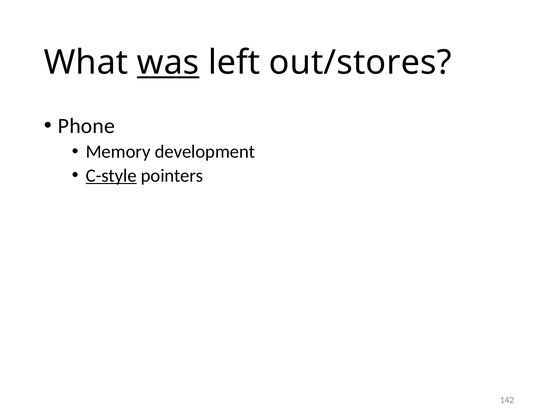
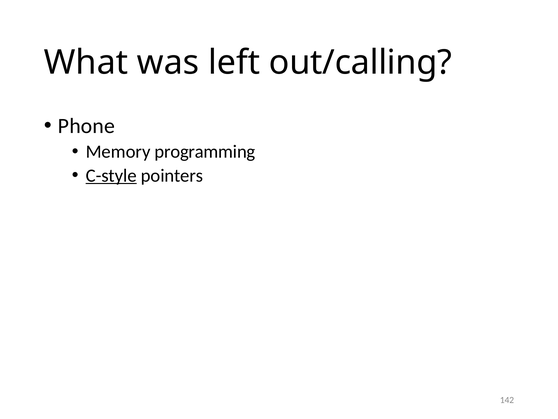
was underline: present -> none (168, 62)
out/stores: out/stores -> out/calling (360, 62)
development: development -> programming (205, 151)
